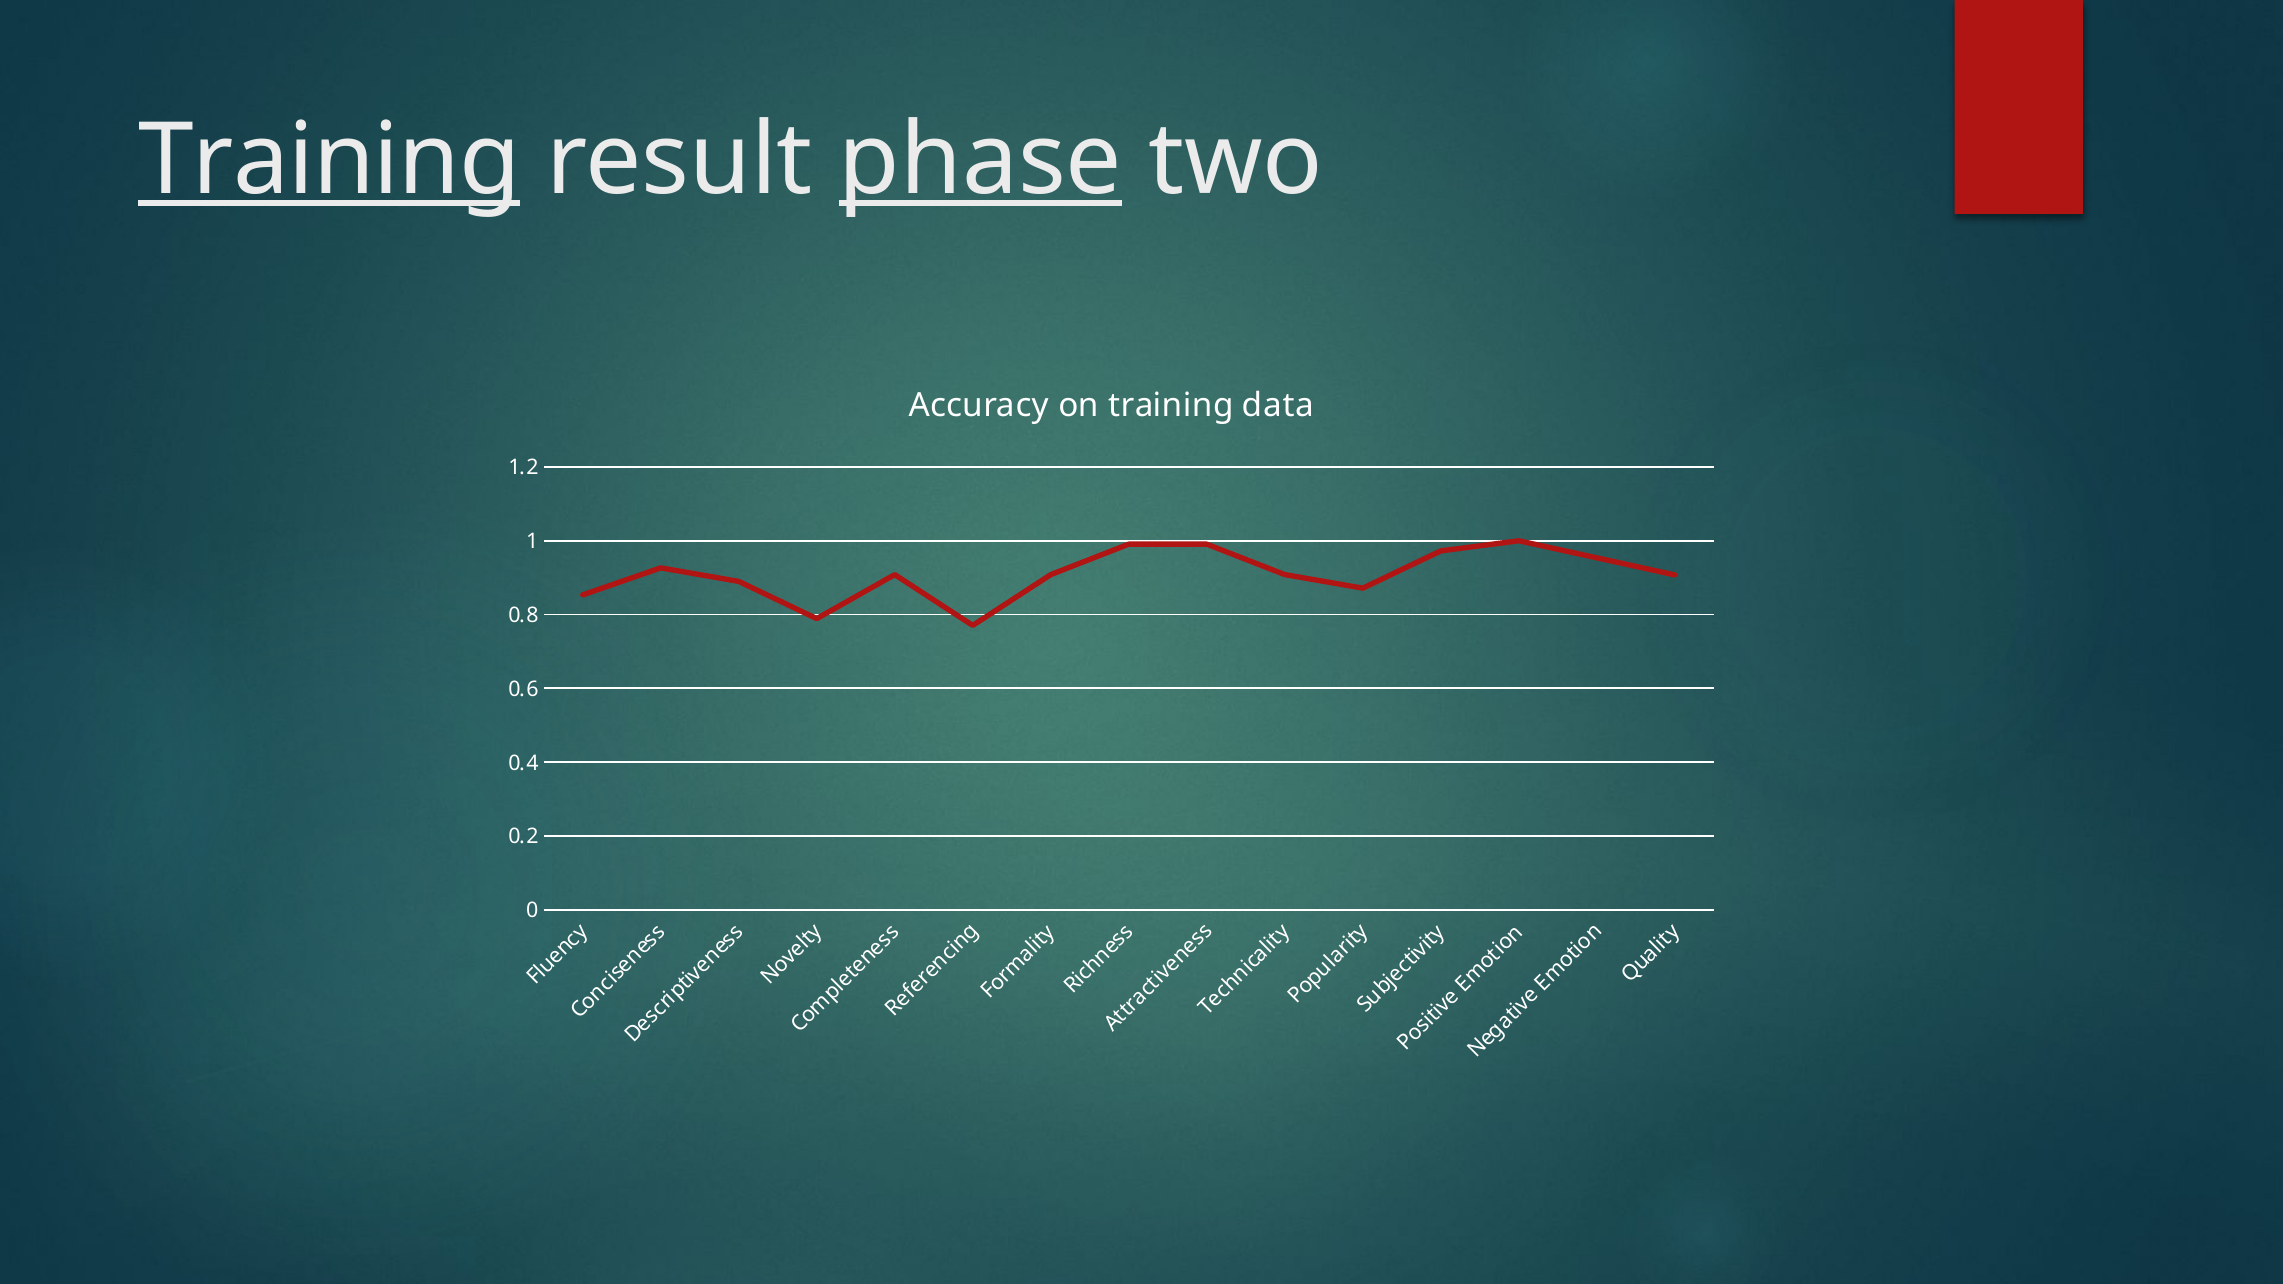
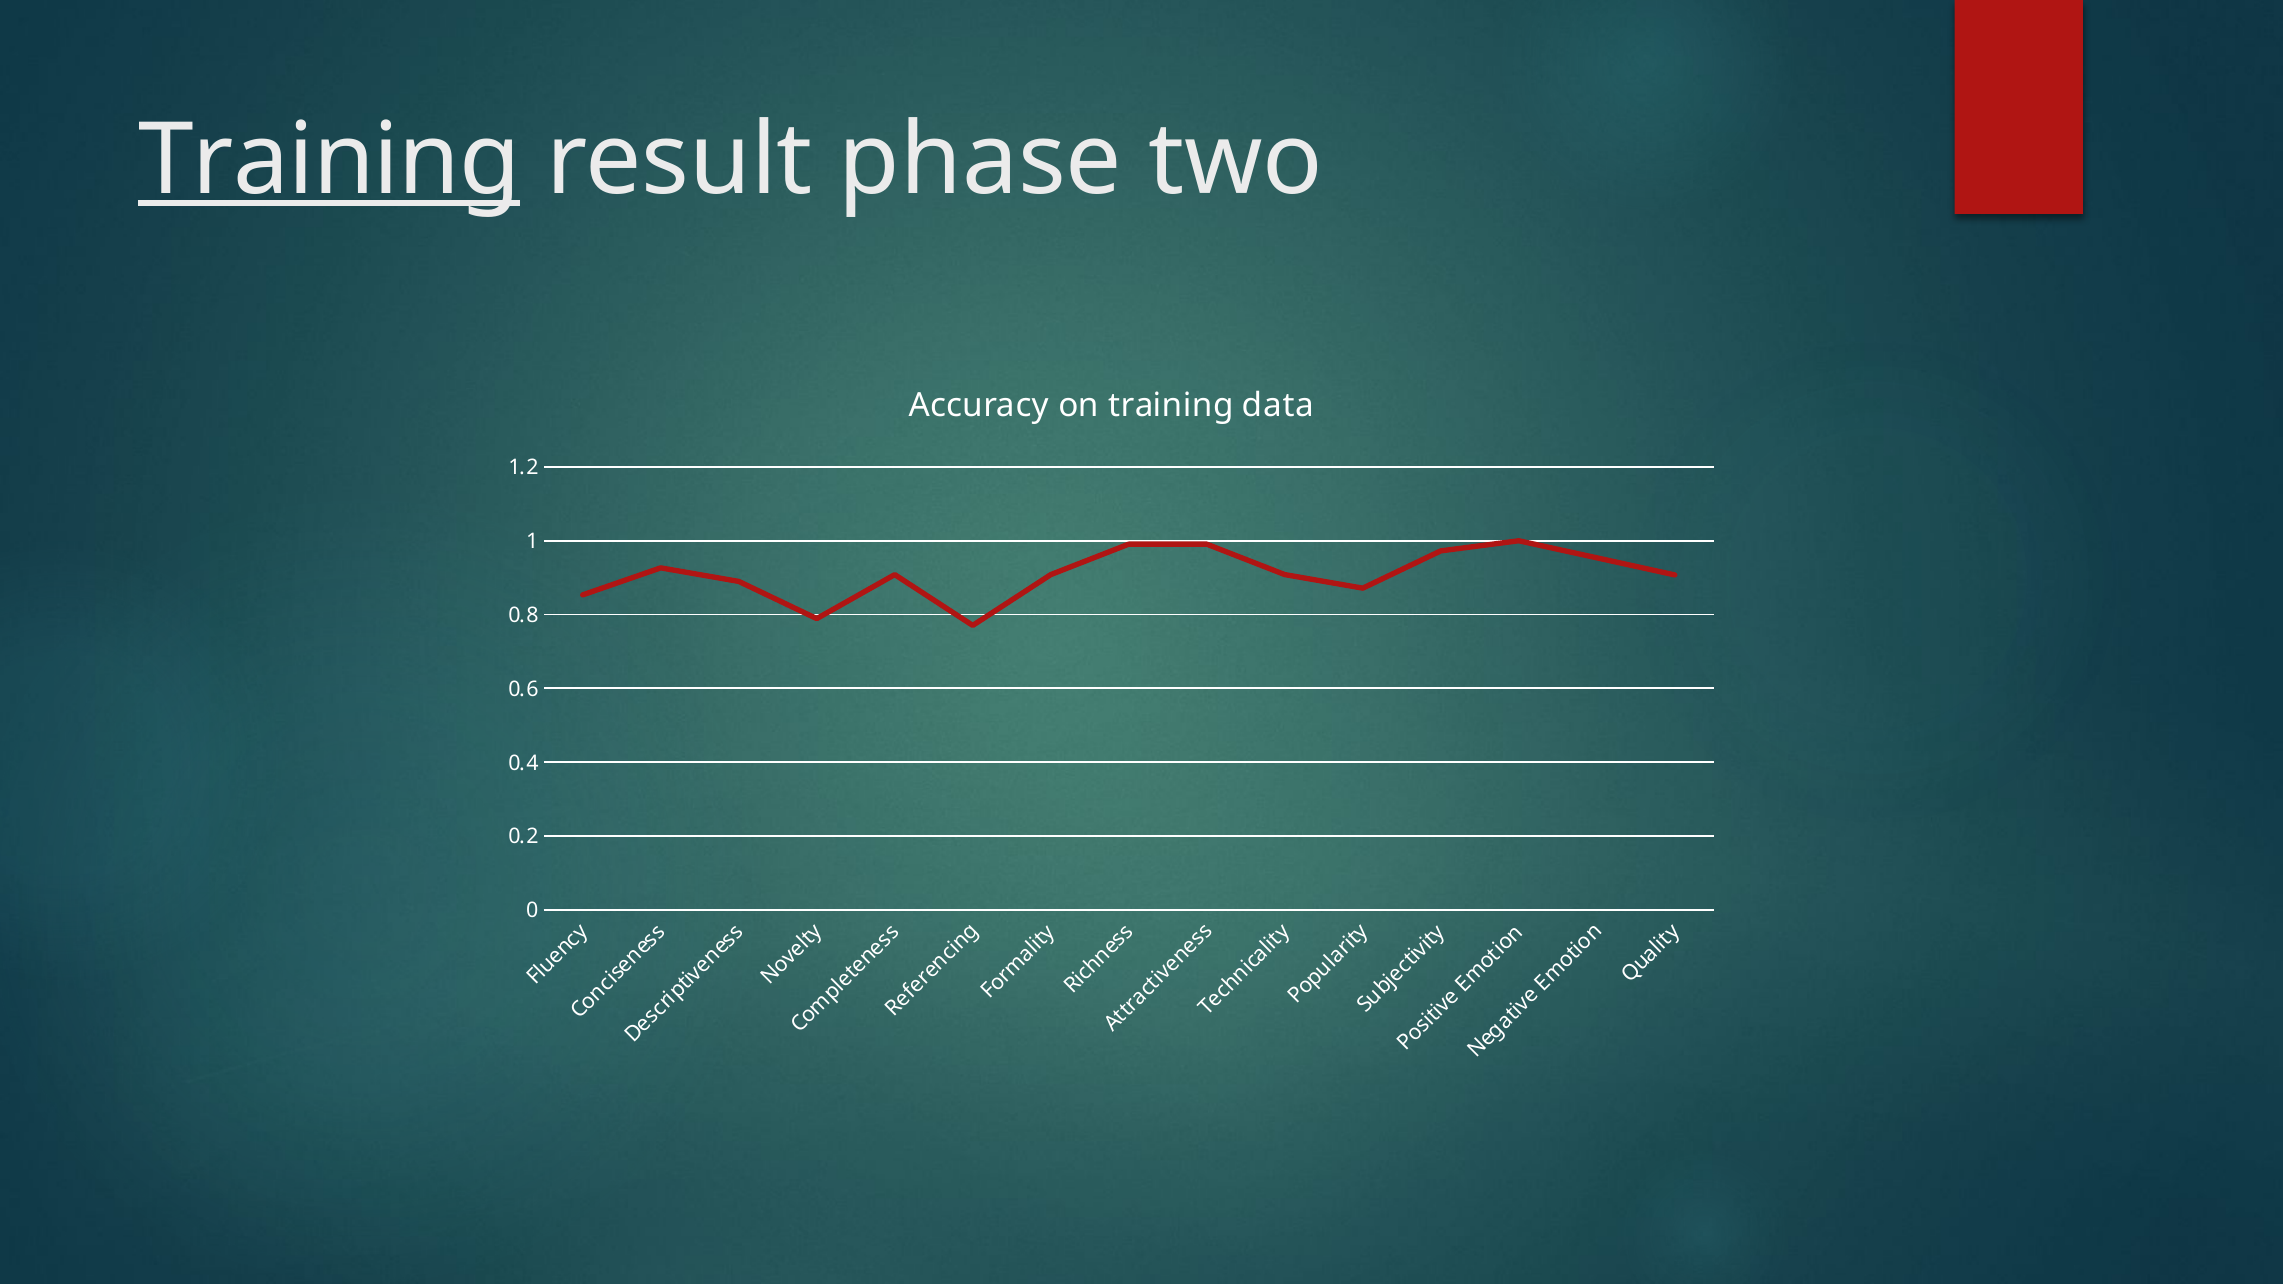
phase underline: present -> none (981, 160)
